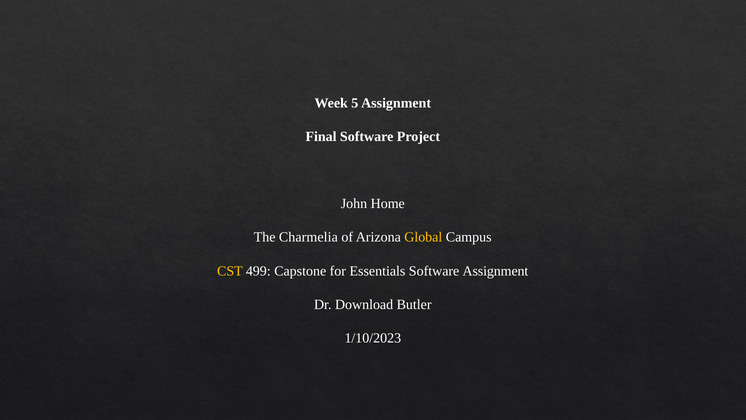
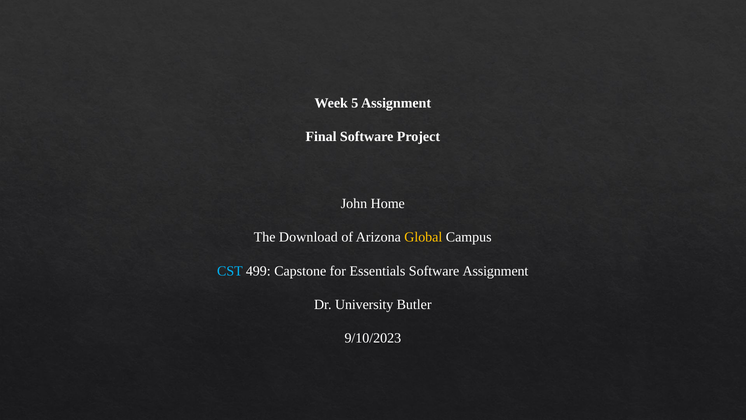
Charmelia: Charmelia -> Download (308, 237)
CST colour: yellow -> light blue (230, 271)
Download: Download -> University (364, 304)
1/10/2023: 1/10/2023 -> 9/10/2023 (373, 338)
